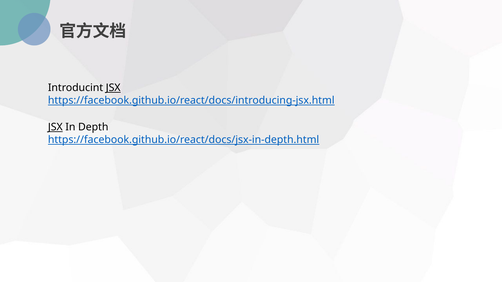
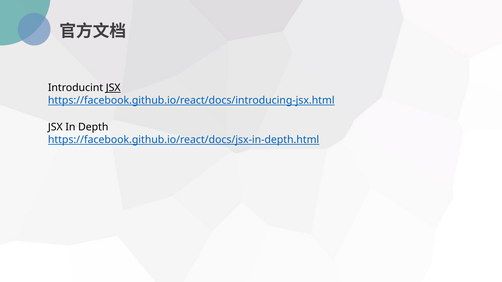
JSX underline: present -> none (55, 127)
